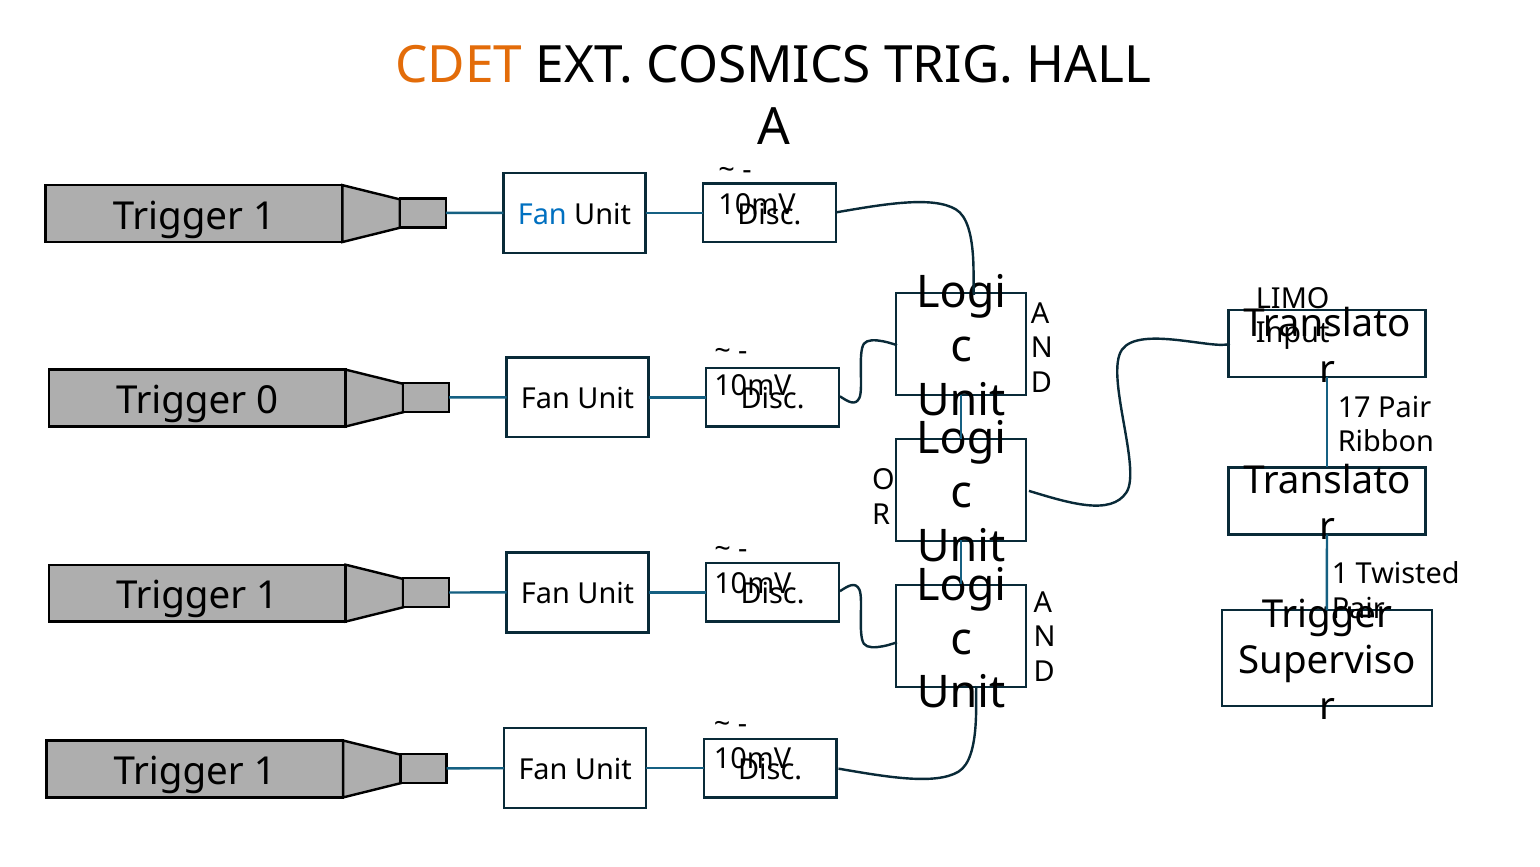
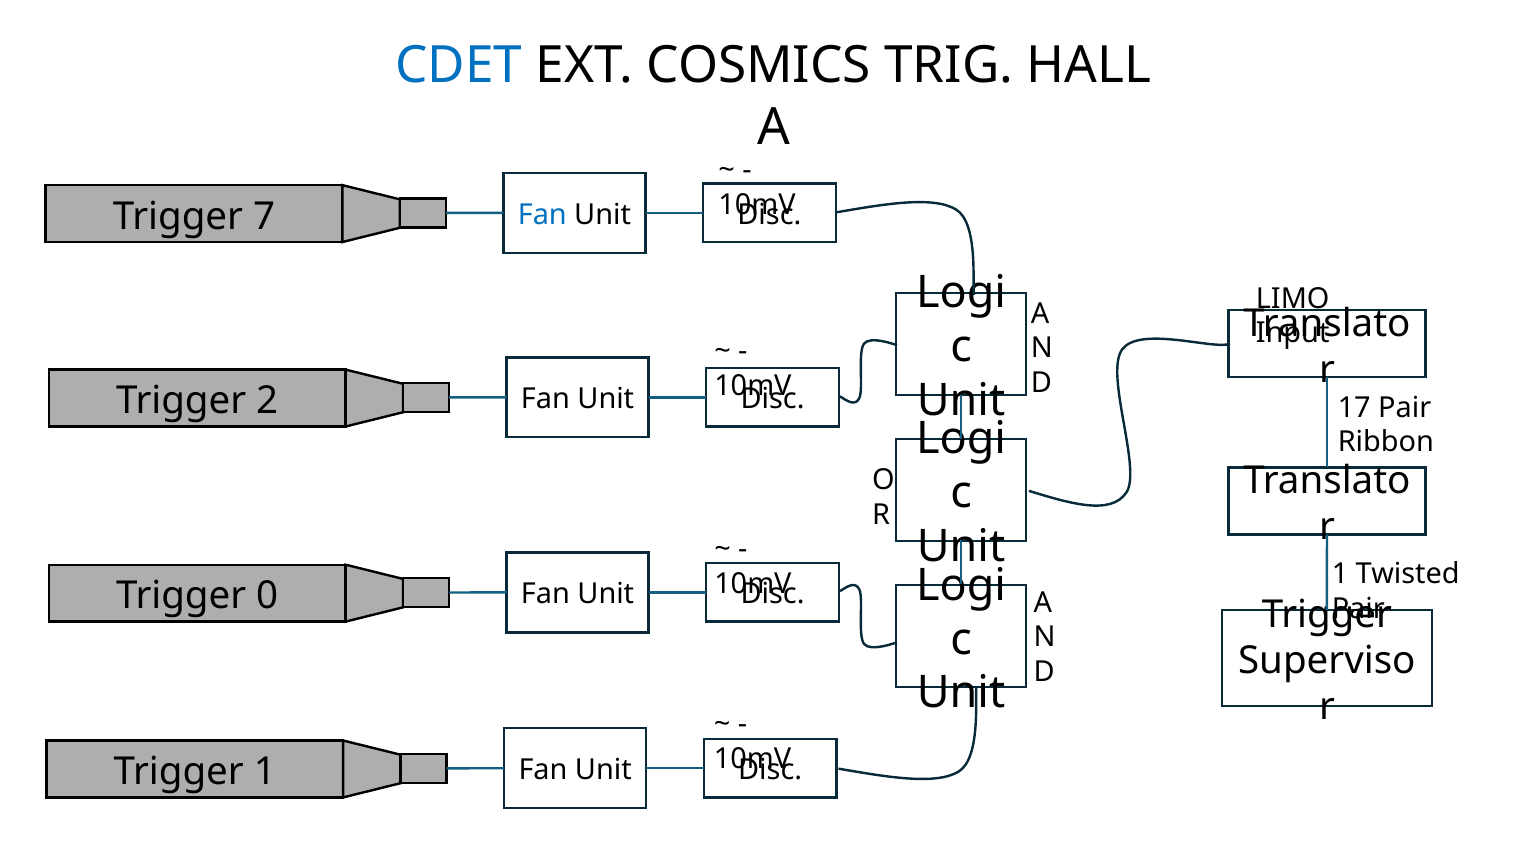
CDET colour: orange -> blue (459, 66)
1: 1 -> 7 (264, 216)
0: 0 -> 2 (267, 400)
1: 1 -> 0 (267, 595)
